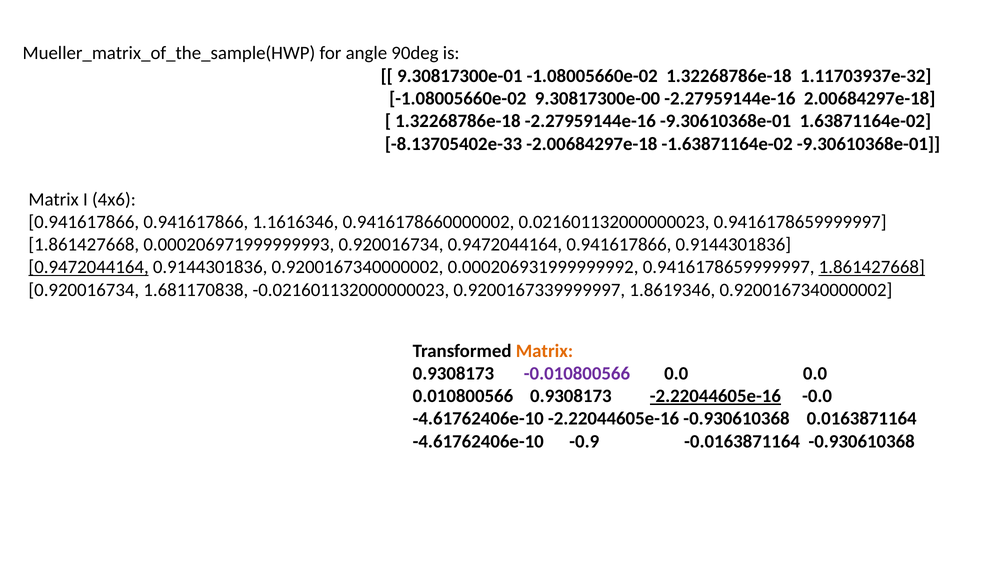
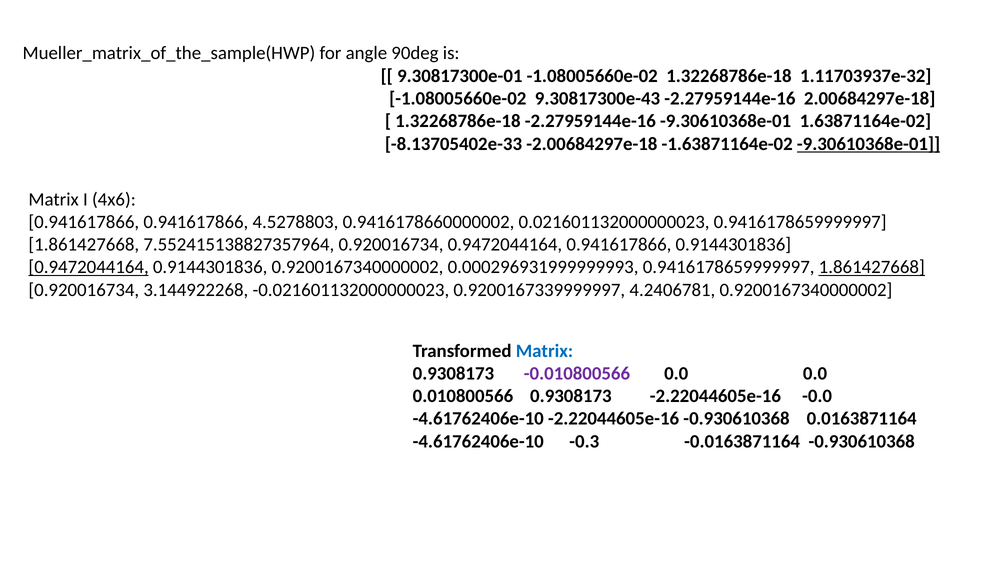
9.30817300e-00: 9.30817300e-00 -> 9.30817300e-43 (597, 99)
-9.30610368e-01 underline: none -> present (869, 144)
1.1616346: 1.1616346 -> 4.5278803 (295, 222)
0.000206971999999993: 0.000206971999999993 -> 7.552415138827357964 (239, 245)
0.000206931999999992: 0.000206931999999992 -> 0.000296931999999993 (543, 267)
1.681170838: 1.681170838 -> 3.144922268 (196, 290)
1.8619346: 1.8619346 -> 4.2406781 (672, 290)
Matrix colour: orange -> blue (544, 351)
-2.22044605e-16 underline: present -> none (715, 396)
-0.9: -0.9 -> -0.3 (584, 441)
